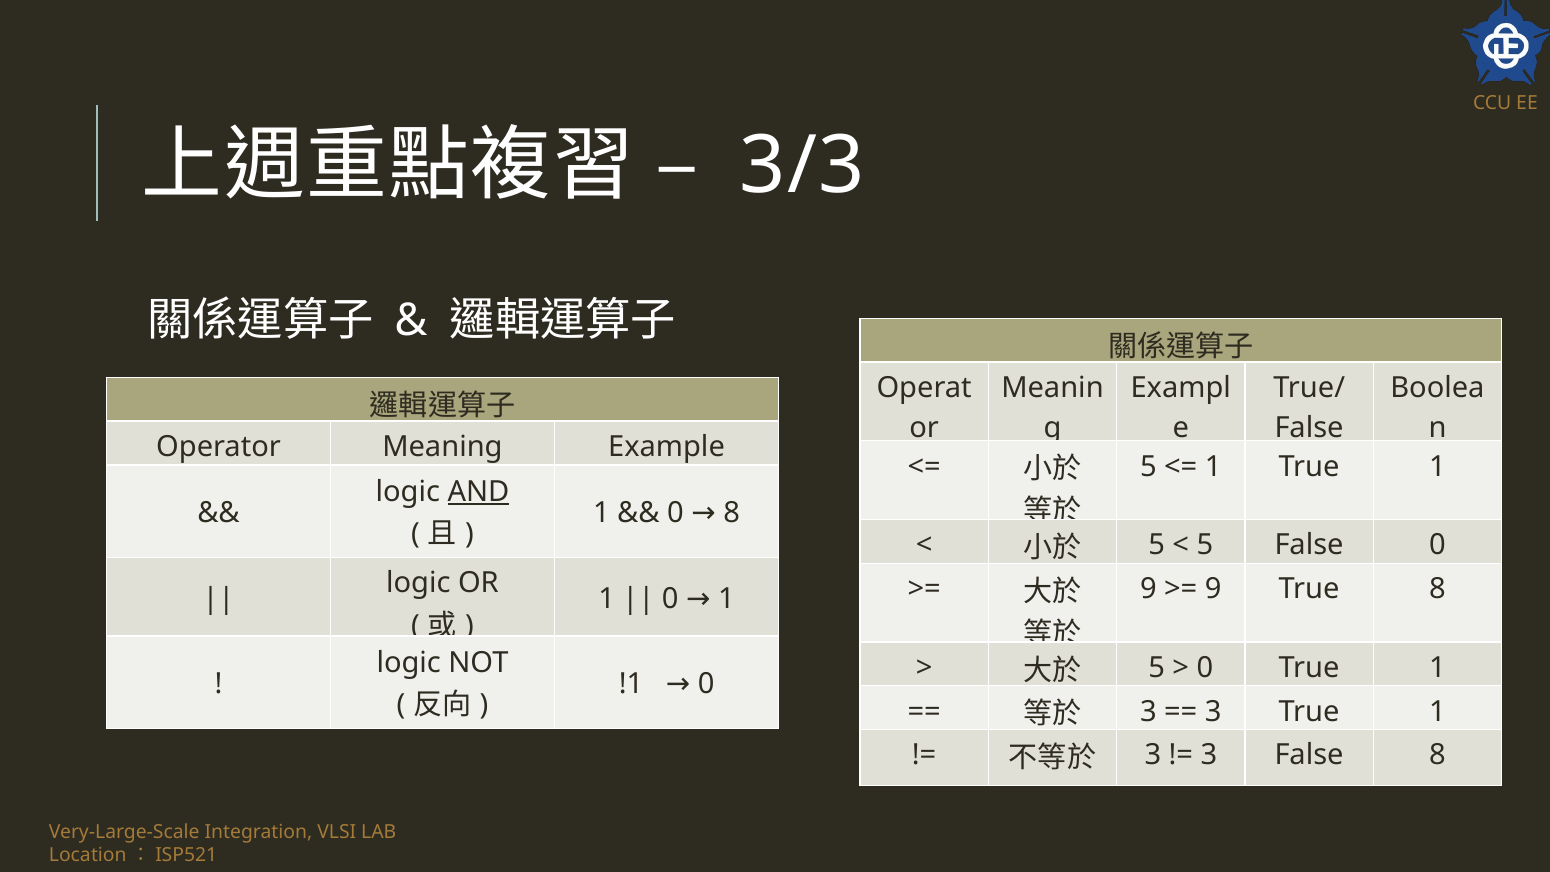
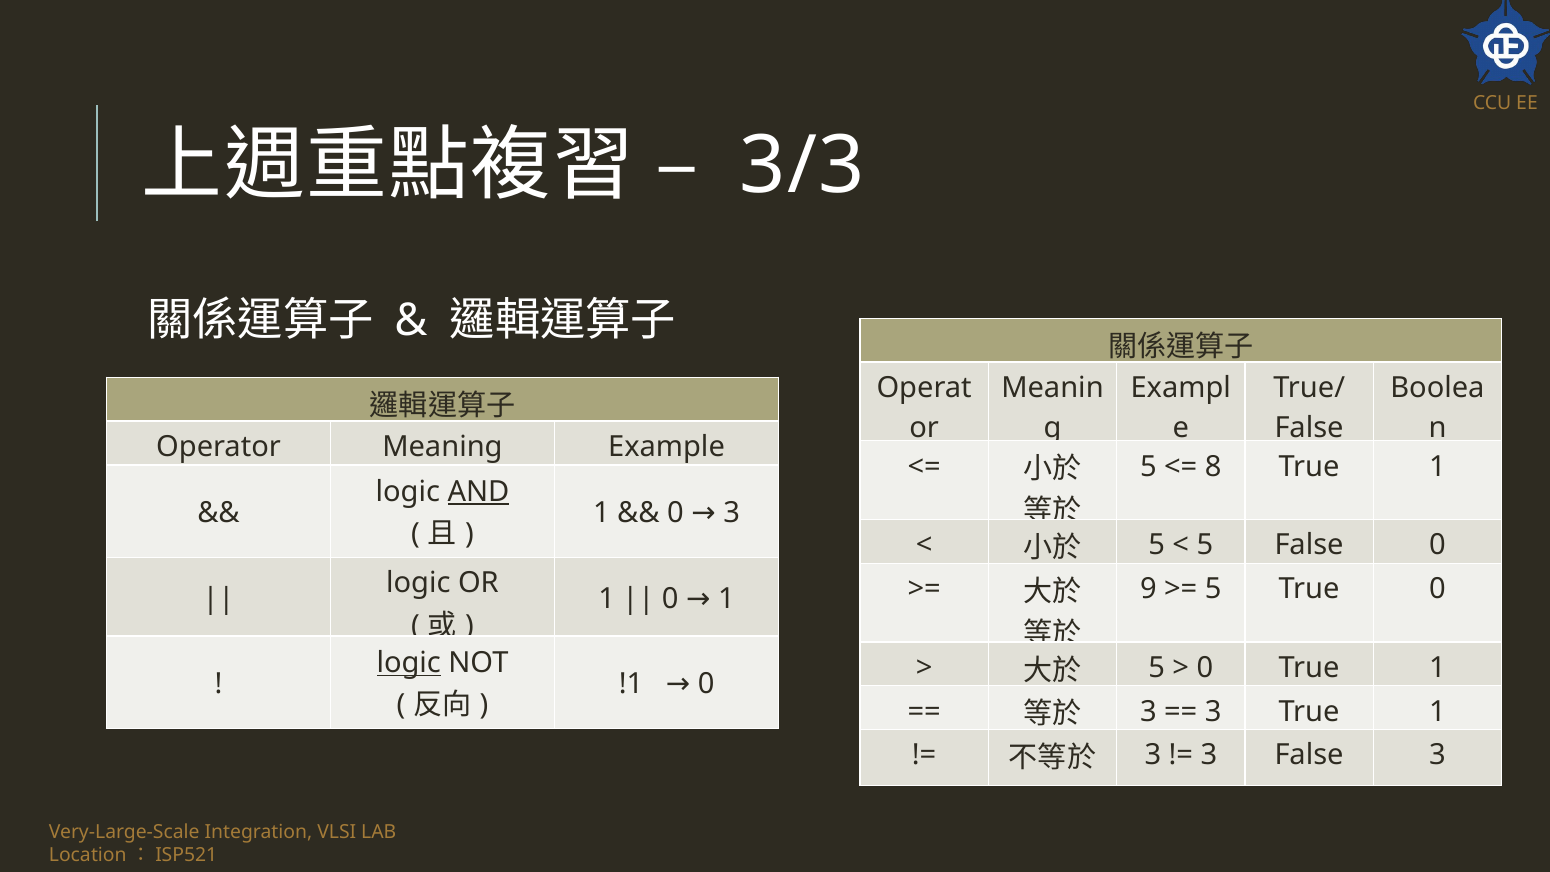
1: 1 -> 8 (1213, 466)
0 8: 8 -> 3 (732, 513)
9: 9 -> 5 (1213, 589)
True 8: 8 -> 0 (1438, 589)
logic underline: none -> present (409, 663)
False 8: 8 -> 3 (1438, 755)
